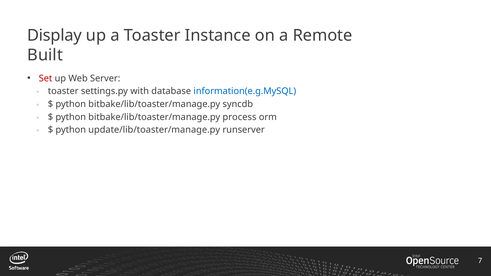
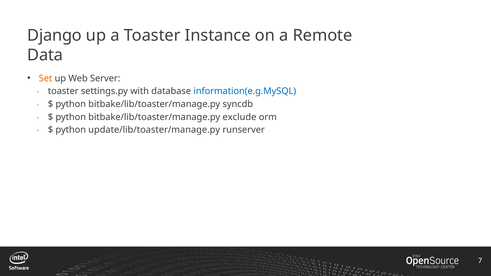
Display: Display -> Django (55, 36)
Built: Built -> Data (45, 55)
Set colour: red -> orange (46, 78)
process: process -> exclude (239, 117)
